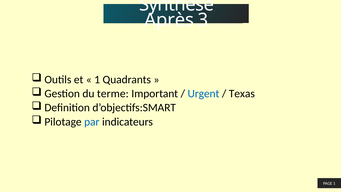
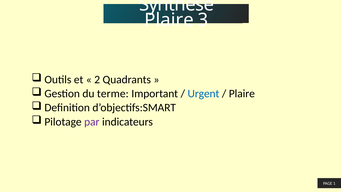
Après: Après -> Plaire (169, 20)
1: 1 -> 2 (97, 80)
Texas: Texas -> Plaire (242, 94)
par colour: blue -> purple (92, 122)
